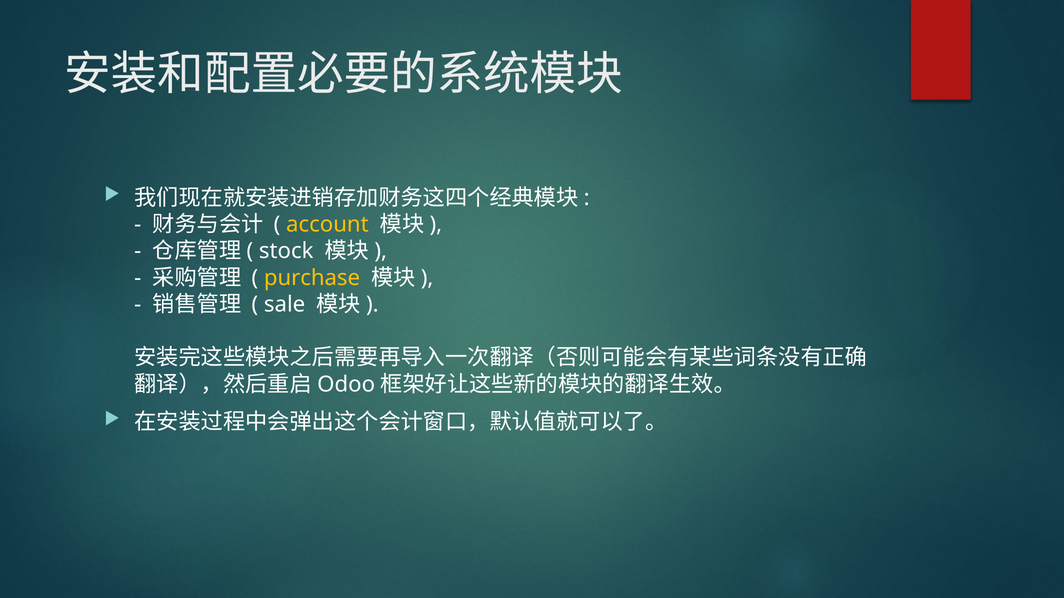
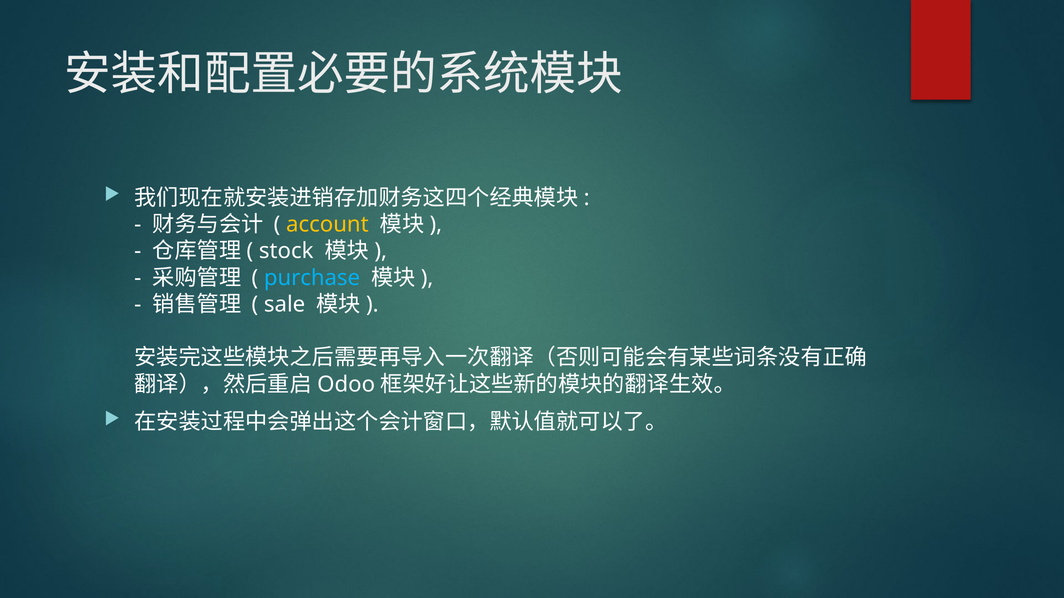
purchase colour: yellow -> light blue (312, 278)
